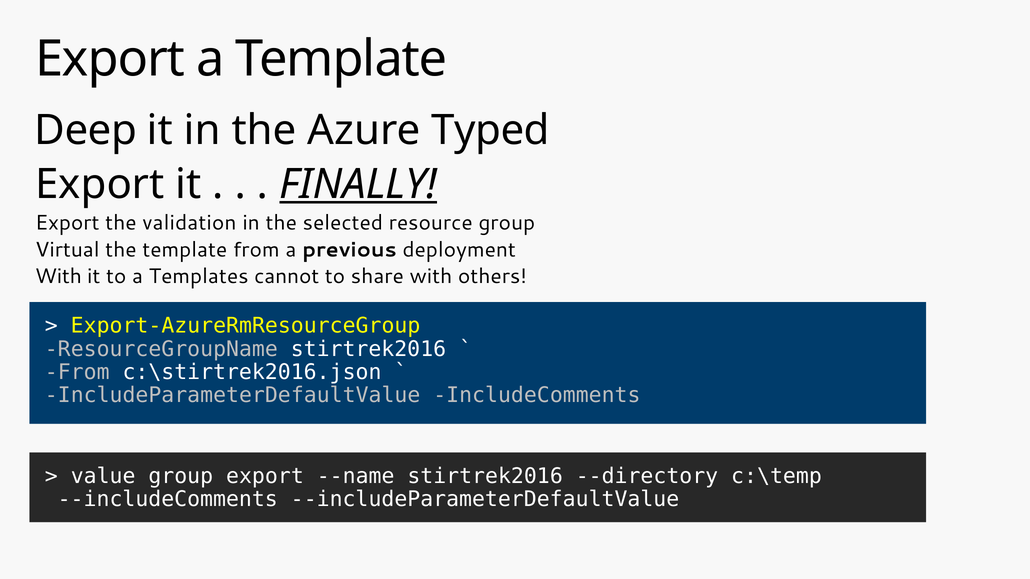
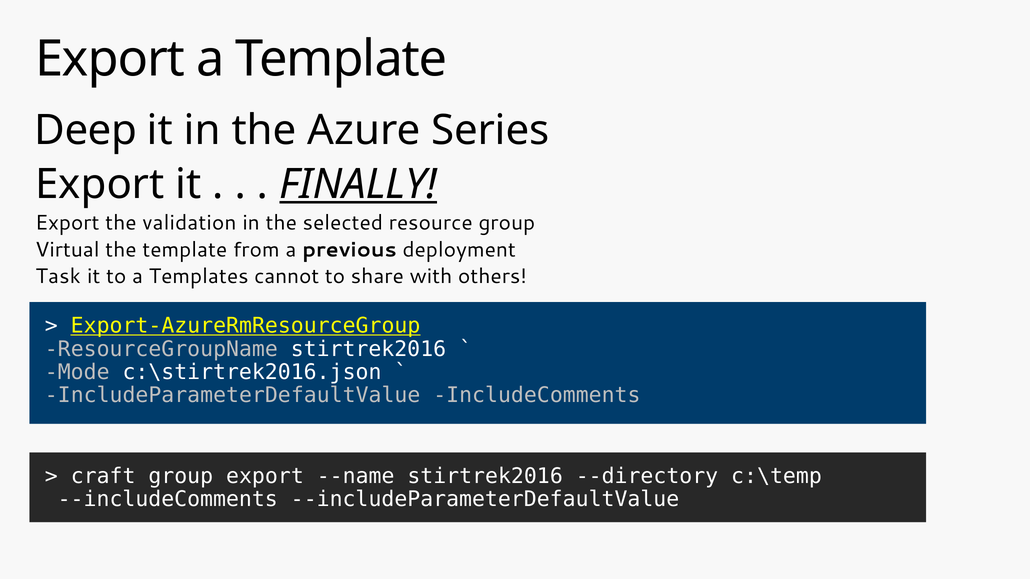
Typed: Typed -> Series (490, 131)
With: With -> Task (58, 277)
Export-AzureRmResourceGroup underline: none -> present (246, 326)
From: From -> Mode (77, 372)
value: value -> craft (103, 477)
